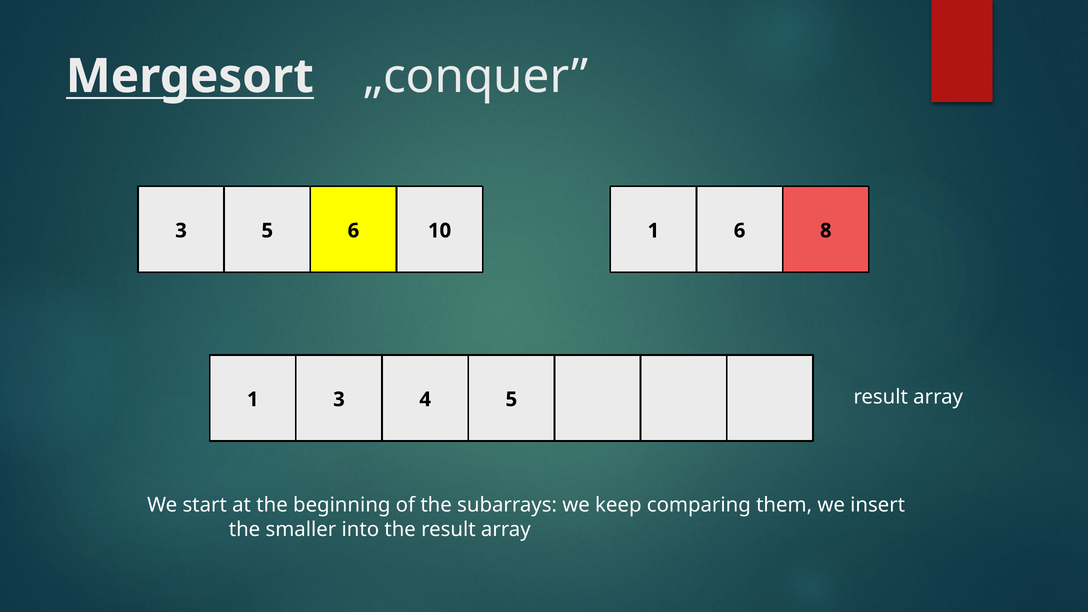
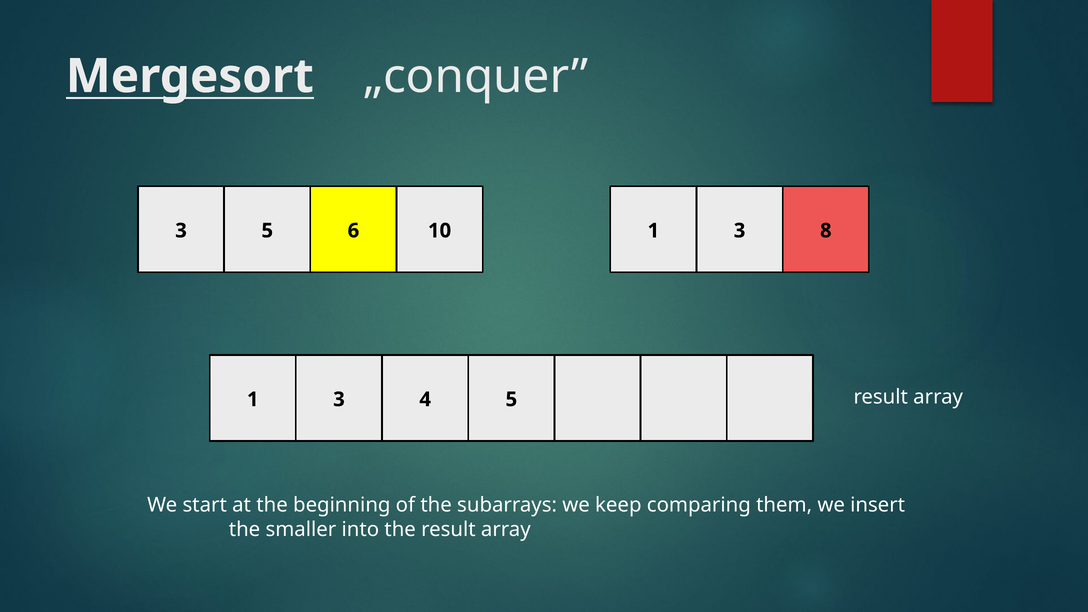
10 1 6: 6 -> 3 (740, 231)
